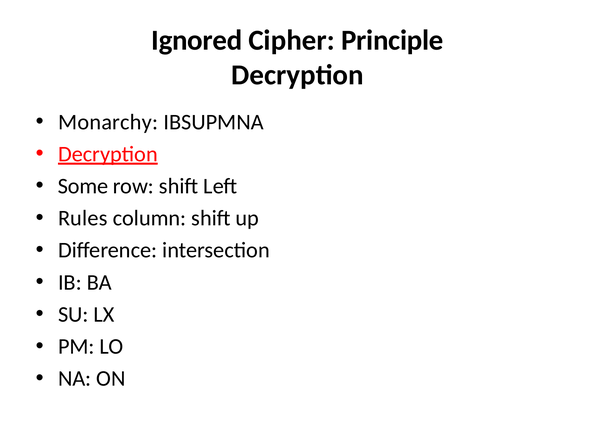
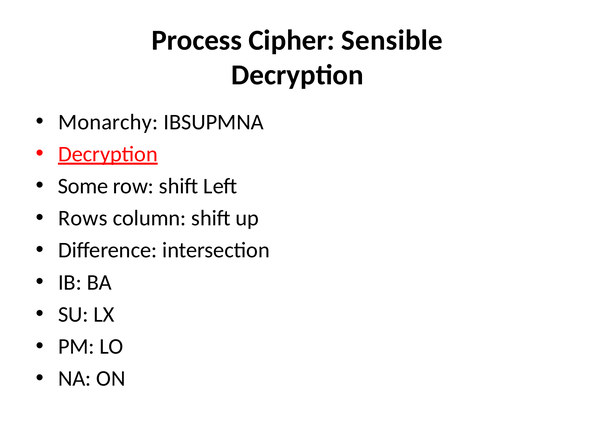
Ignored: Ignored -> Process (197, 40)
Principle: Principle -> Sensible (392, 40)
Rules: Rules -> Rows (83, 218)
